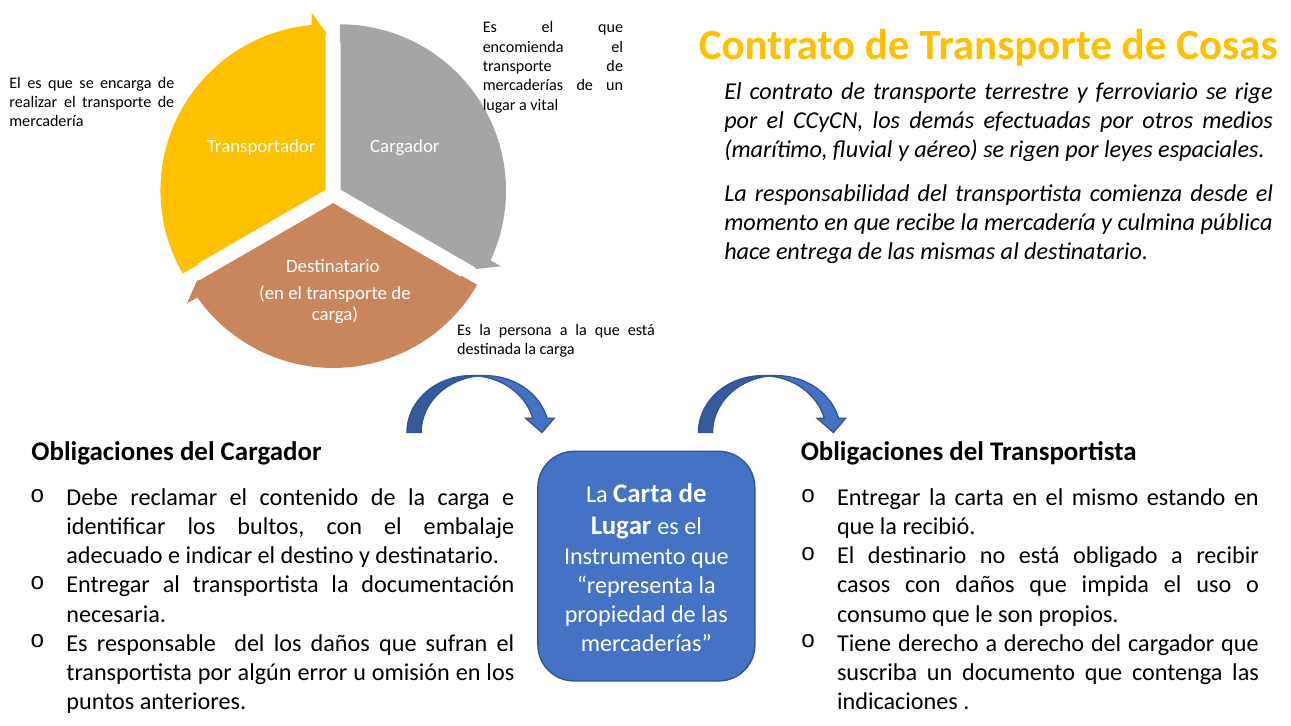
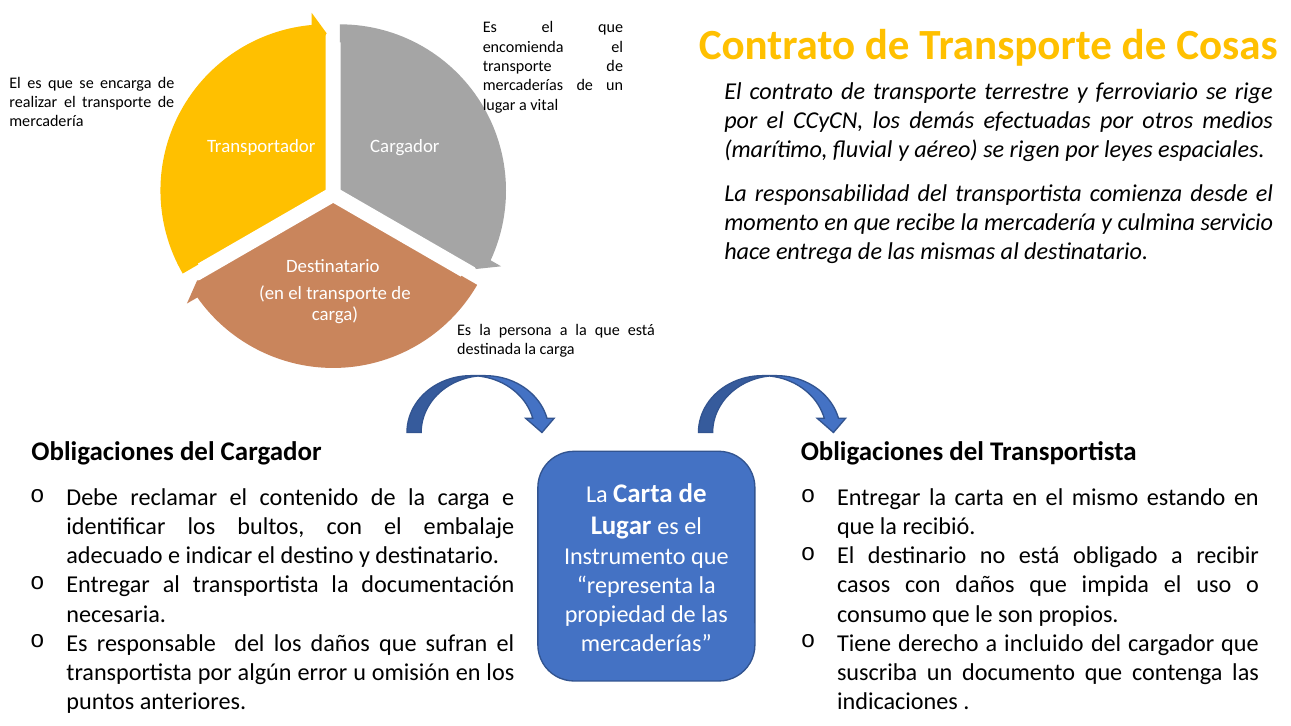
pública: pública -> servicio (1237, 222)
a derecho: derecho -> incluido (1044, 643)
